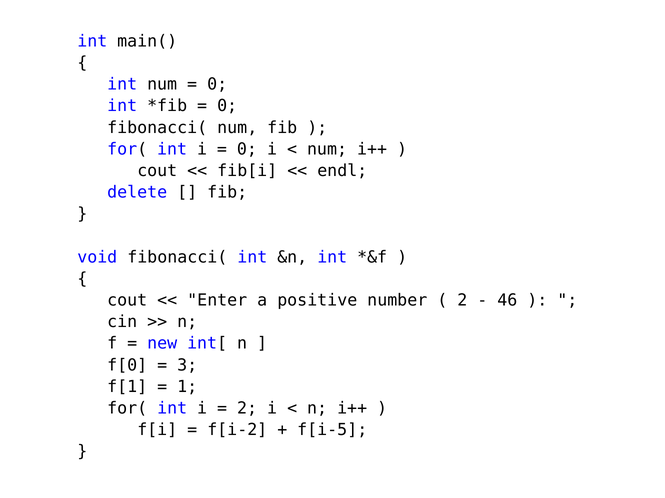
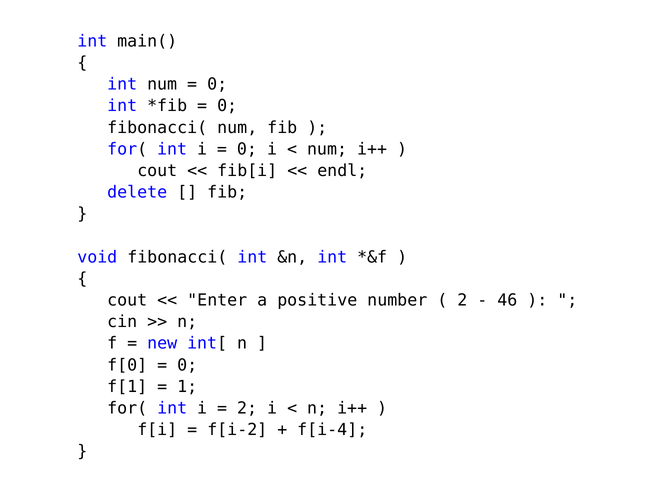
3: 3 -> 0 (187, 366)
f[i-5: f[i-5 -> f[i-4 (332, 431)
